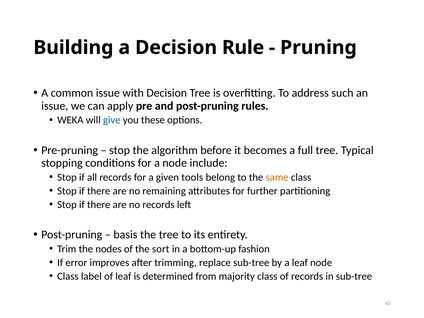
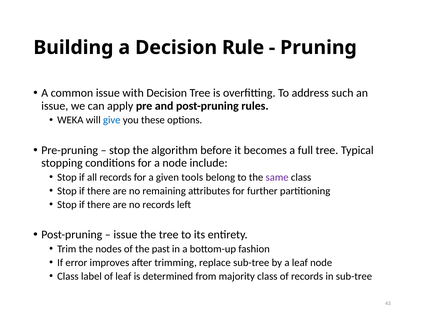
same colour: orange -> purple (277, 177)
basis: basis -> issue (125, 235)
sort: sort -> past (161, 249)
